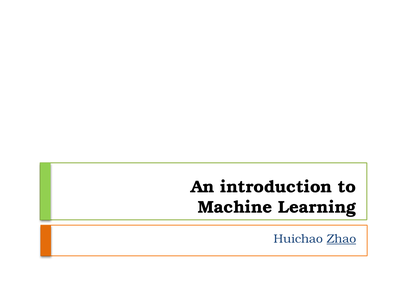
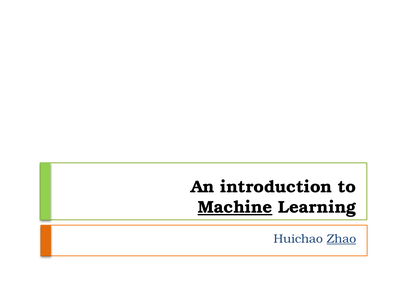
Machine underline: none -> present (235, 207)
